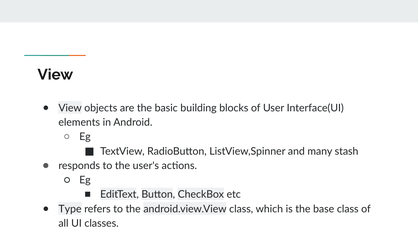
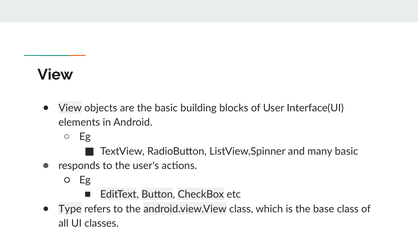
many stash: stash -> basic (346, 151)
